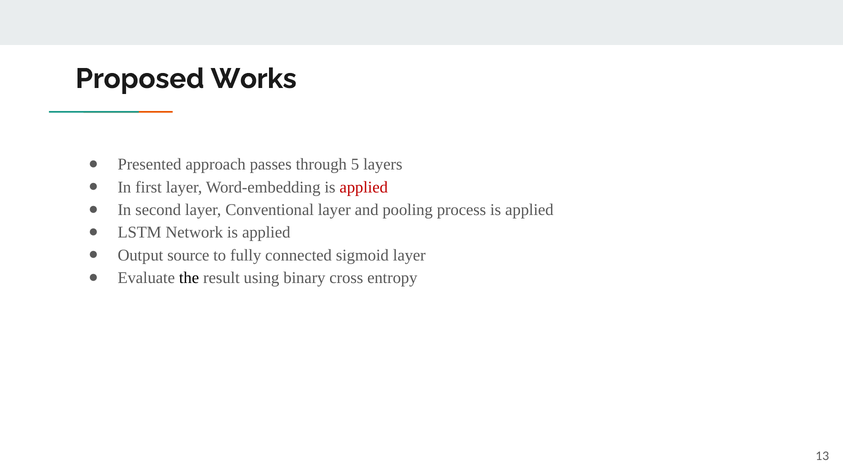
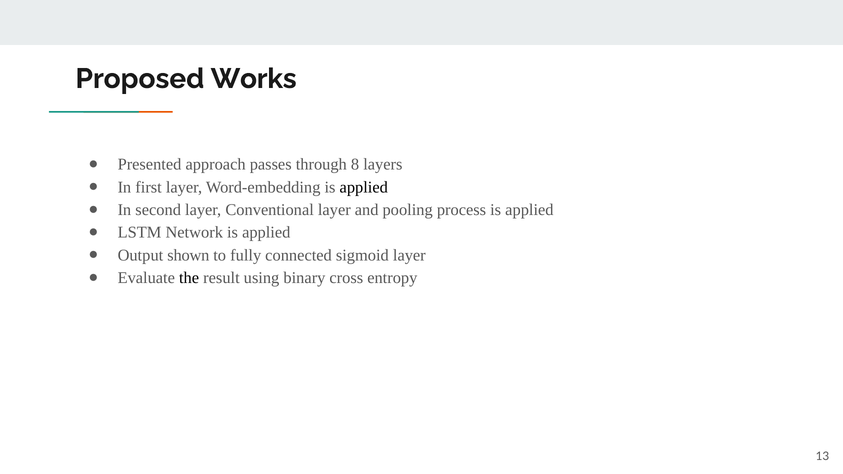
5: 5 -> 8 (355, 165)
applied colour: red -> black (364, 187)
source: source -> shown (188, 255)
